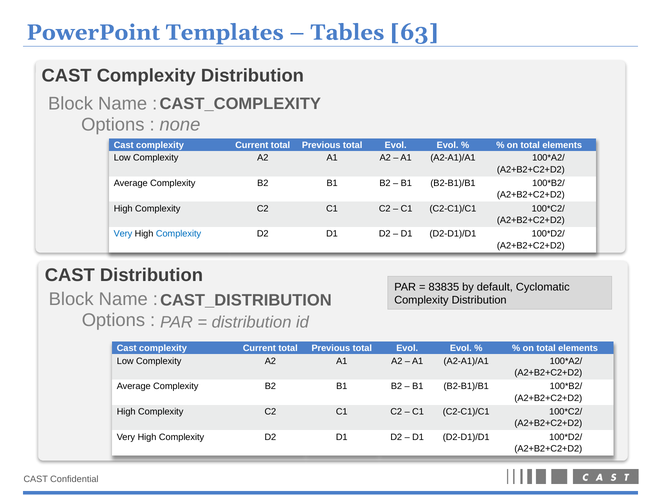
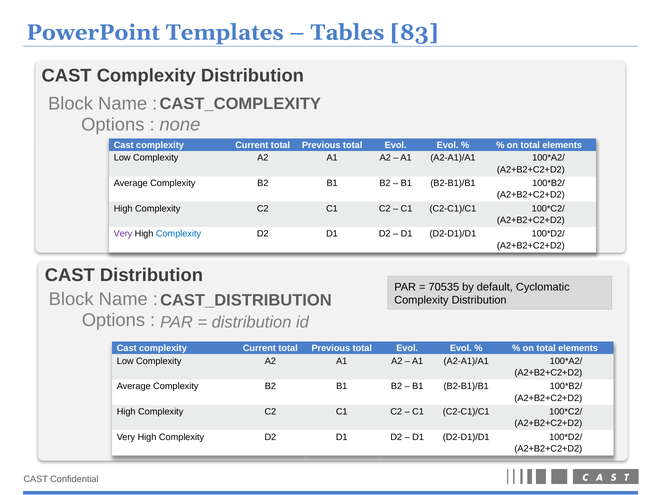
63: 63 -> 83 (414, 33)
Very colour: blue -> purple (123, 234)
83835: 83835 -> 70535 (444, 287)
